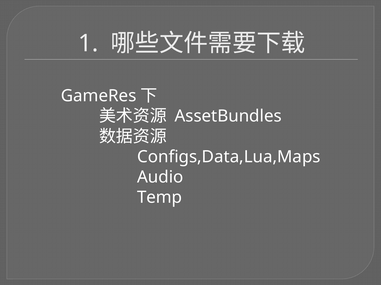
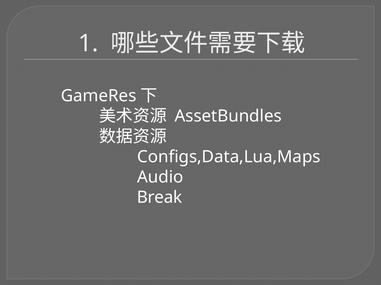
Temp: Temp -> Break (160, 198)
